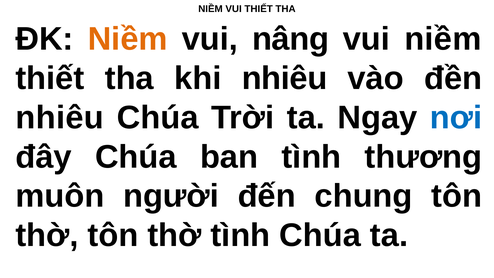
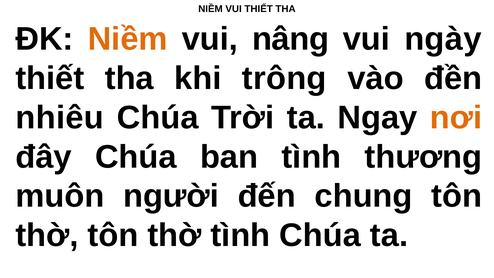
vui niềm: niềm -> ngày (443, 39)
khi nhiêu: nhiêu -> trông (284, 78)
nơi colour: blue -> orange (456, 118)
